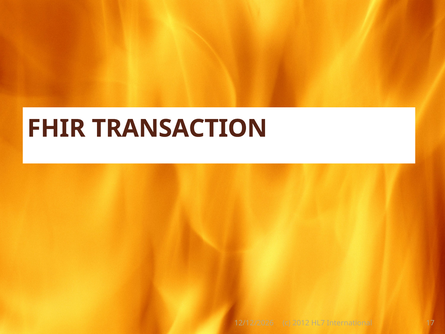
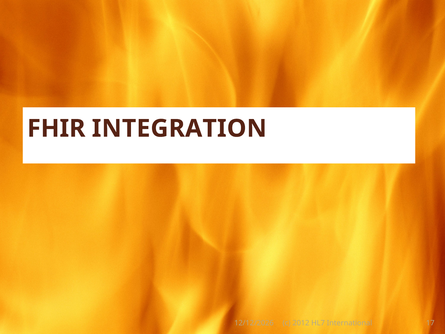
TRANSACTION: TRANSACTION -> INTEGRATION (179, 128)
